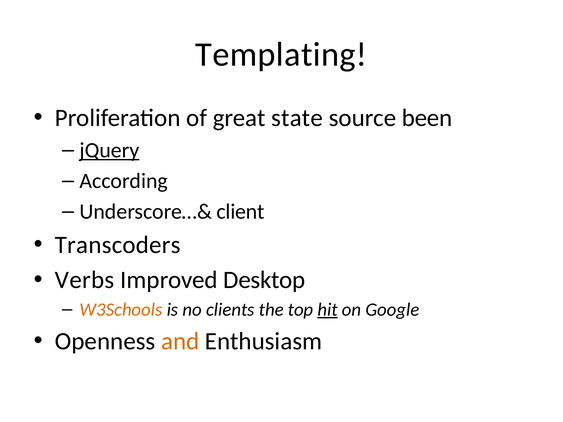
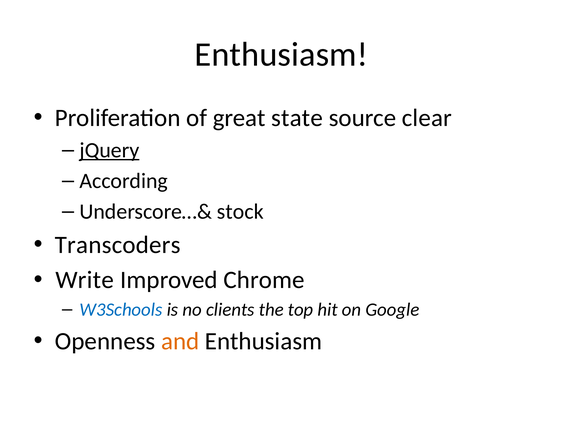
Templating: Templating -> Enthusiasm (281, 55)
been: been -> clear (427, 118)
client: client -> stock (240, 212)
Verbs: Verbs -> Write (85, 280)
Desktop: Desktop -> Chrome (264, 280)
W3Schools colour: orange -> blue (121, 310)
hit underline: present -> none (328, 310)
